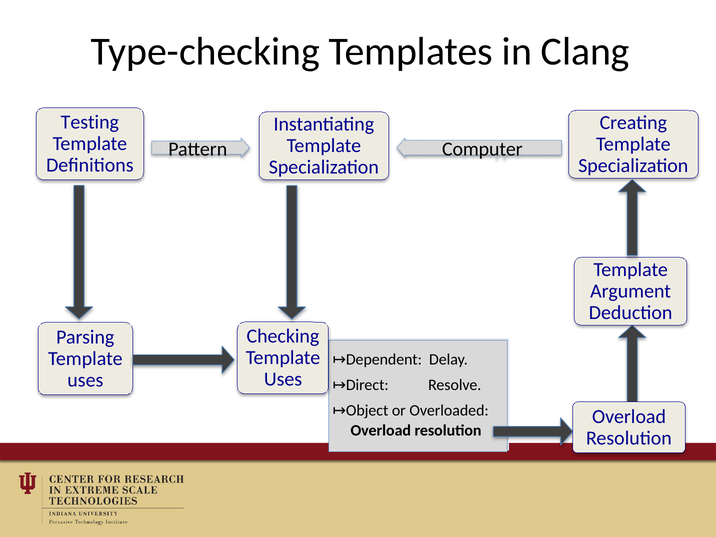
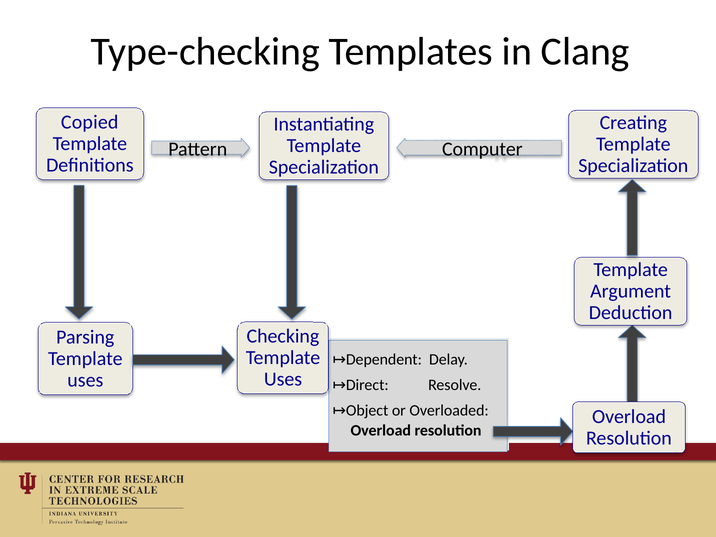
Testing: Testing -> Copied (90, 122)
